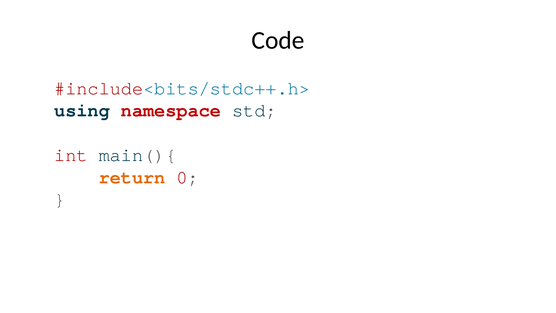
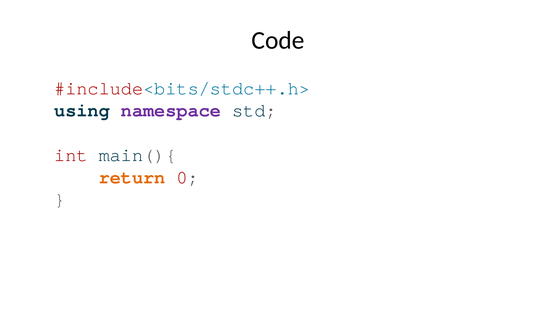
namespace colour: red -> purple (171, 110)
